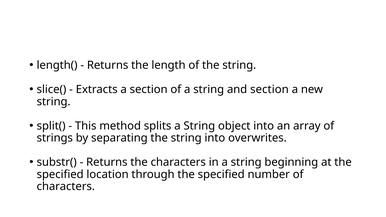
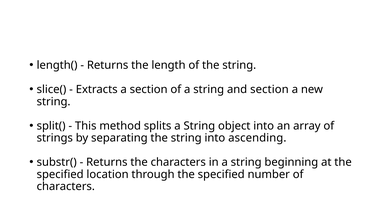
overwrites: overwrites -> ascending (257, 138)
